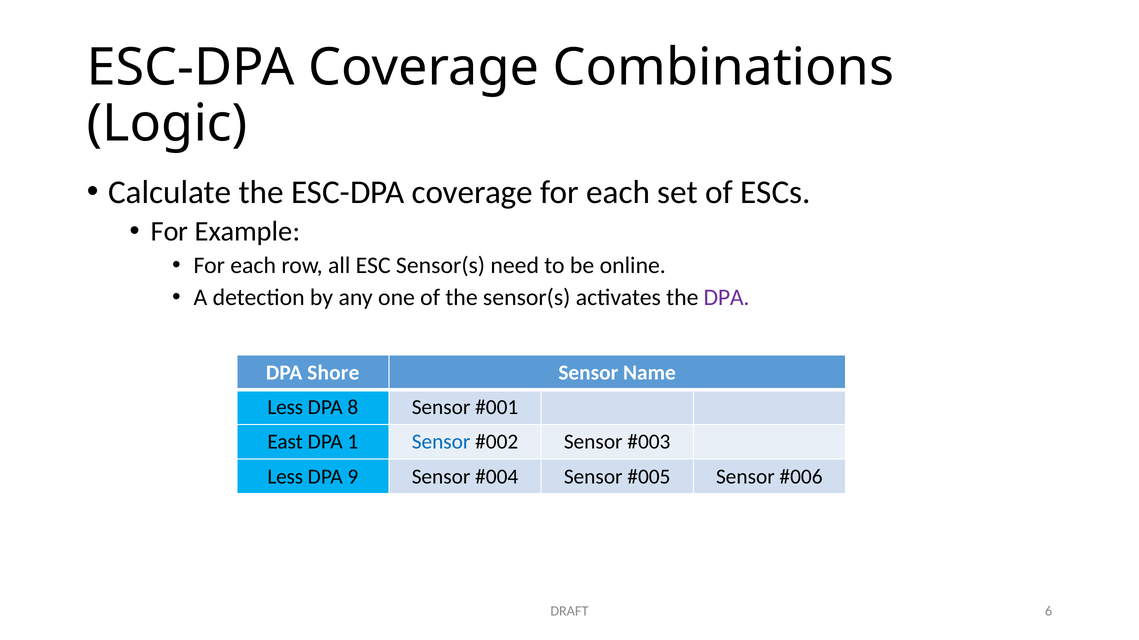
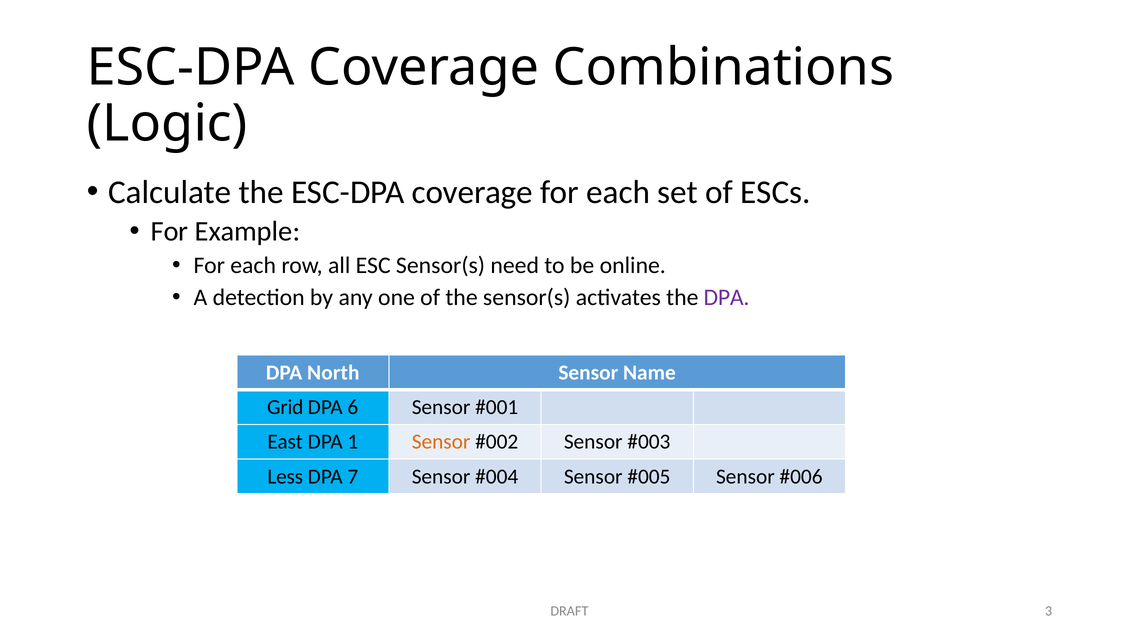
Shore: Shore -> North (333, 373)
Less: Less -> Grid (285, 408)
8: 8 -> 6 (353, 408)
Sensor colour: blue -> orange (441, 442)
9: 9 -> 7 (353, 477)
6: 6 -> 3 (1049, 612)
